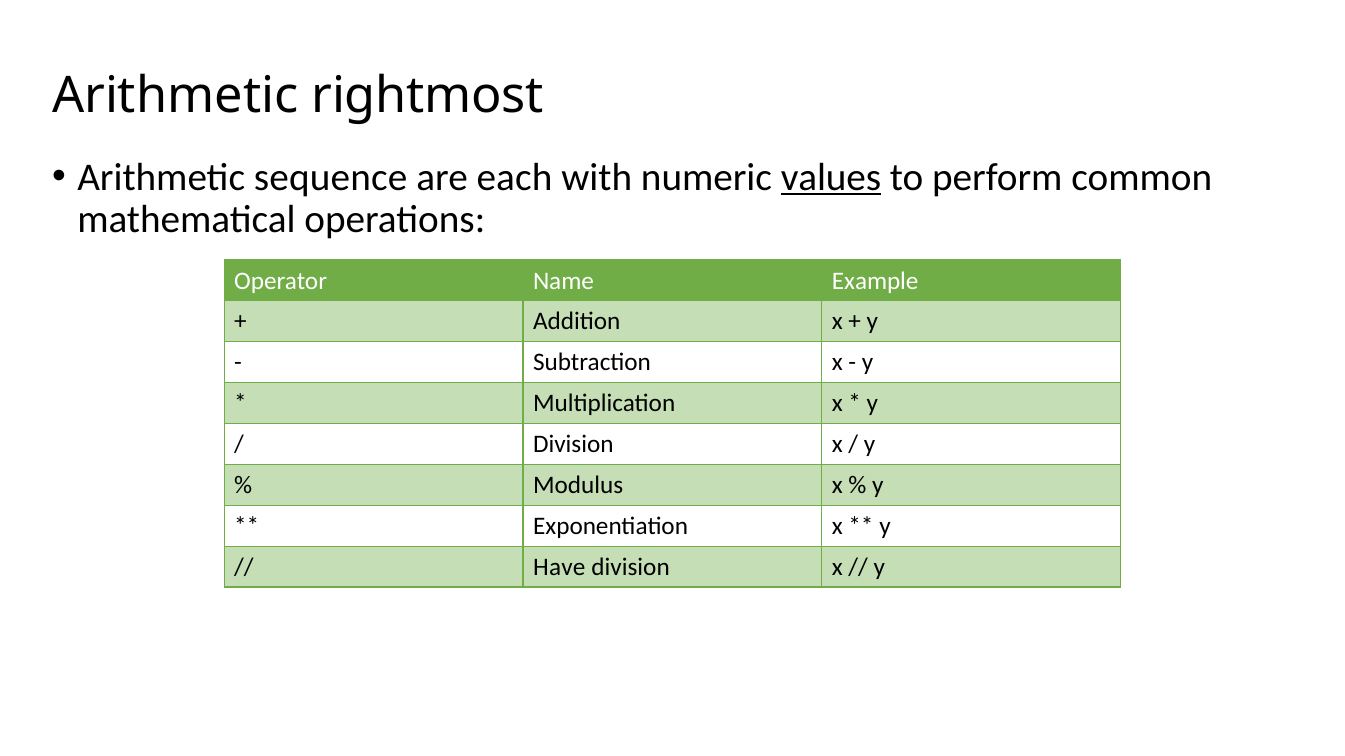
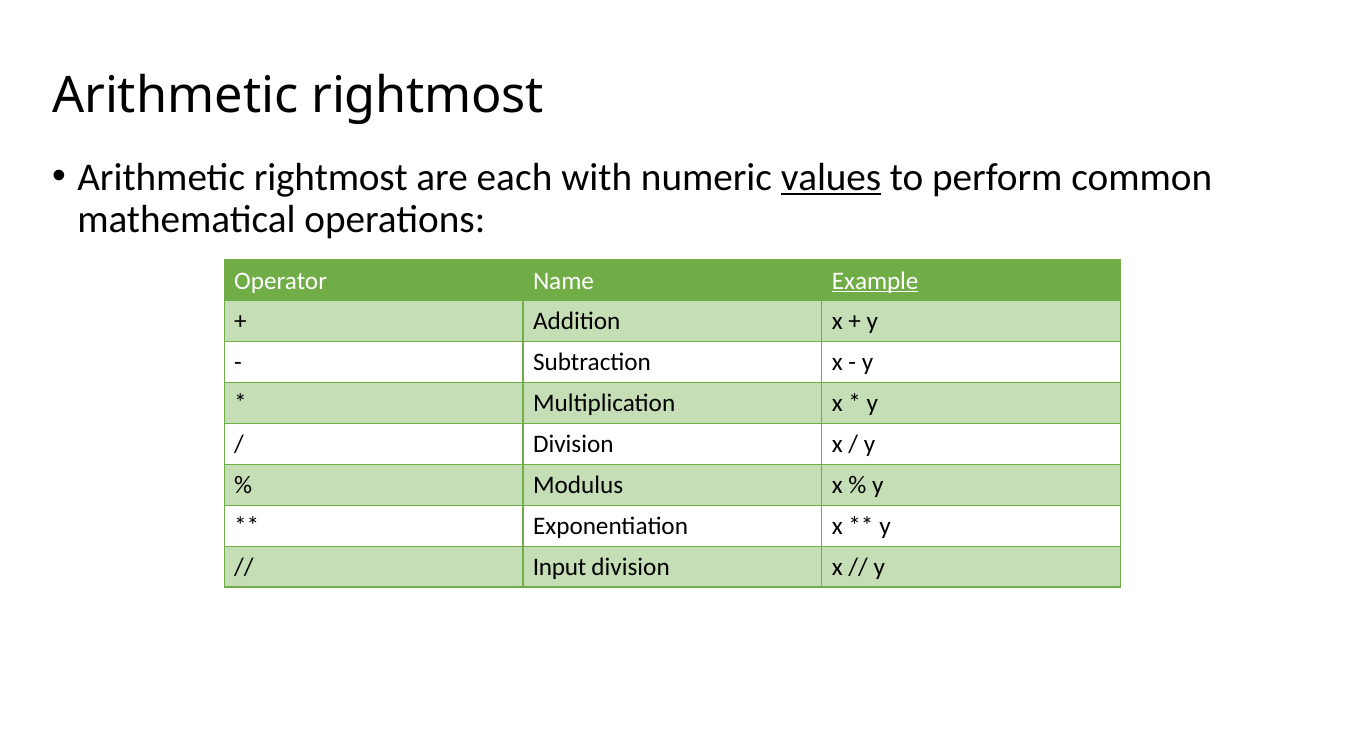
sequence: sequence -> rightmost (331, 177)
Example underline: none -> present (875, 281)
Have: Have -> Input (560, 567)
